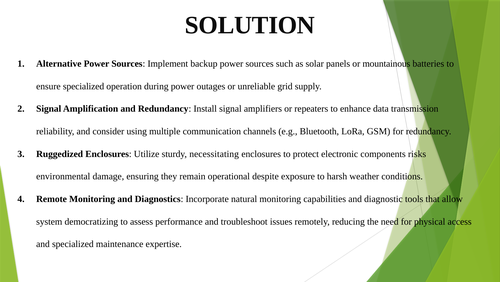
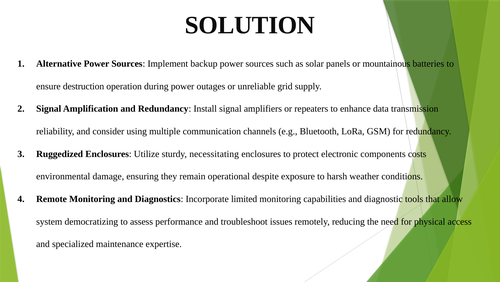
ensure specialized: specialized -> destruction (84, 86)
risks: risks -> costs (417, 154)
natural: natural -> limited (244, 199)
